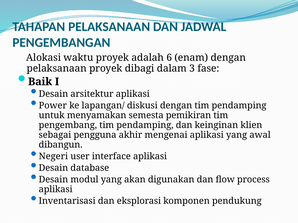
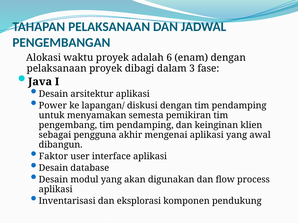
Baik: Baik -> Java (40, 82)
Negeri: Negeri -> Faktor (53, 157)
